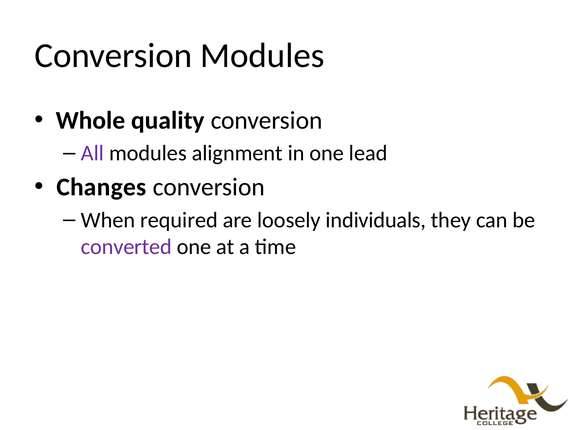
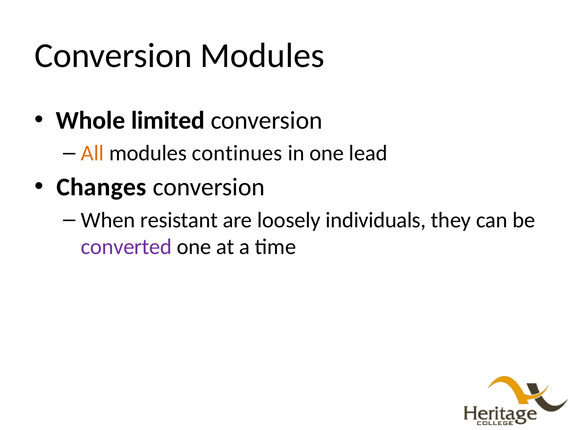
quality: quality -> limited (168, 120)
All colour: purple -> orange (92, 153)
alignment: alignment -> continues (237, 153)
required: required -> resistant (179, 220)
